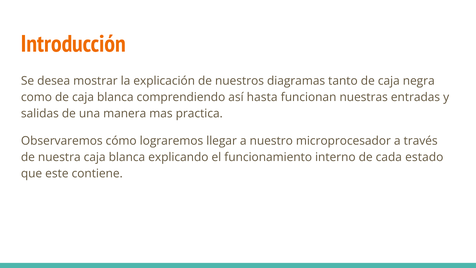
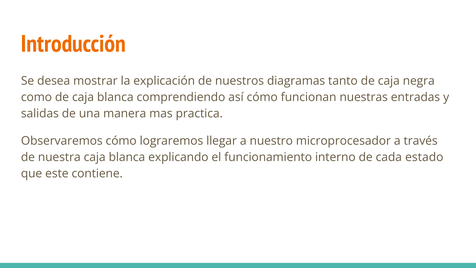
así hasta: hasta -> cómo (262, 97)
